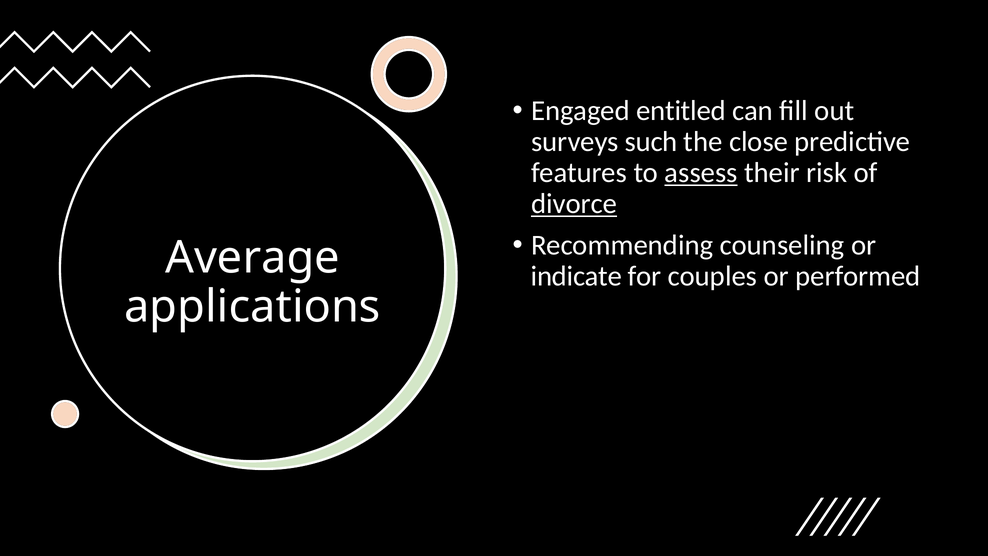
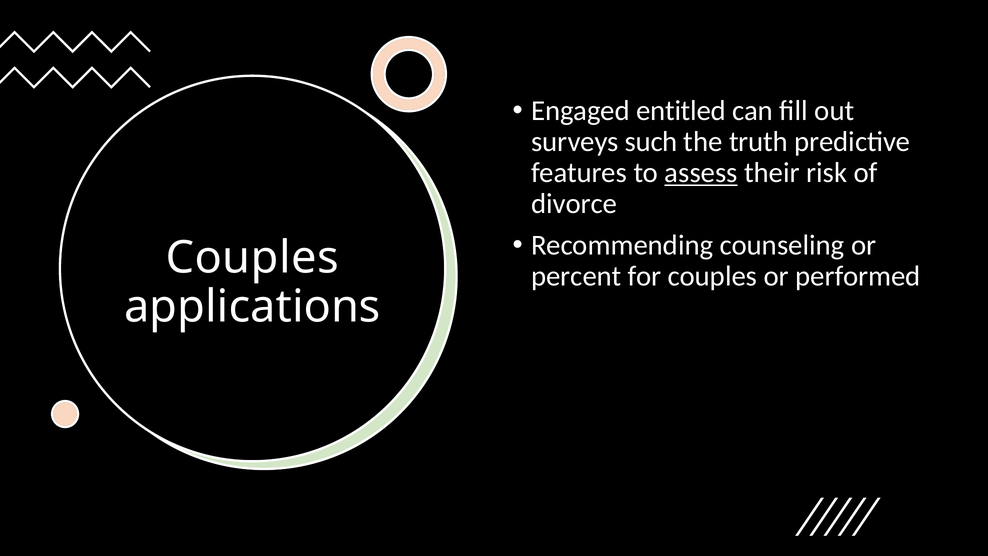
close: close -> truth (758, 142)
divorce underline: present -> none (574, 204)
Average: Average -> Couples (252, 258)
indicate: indicate -> percent (576, 276)
